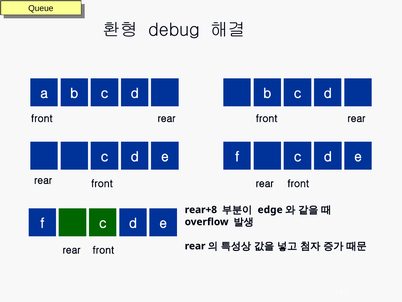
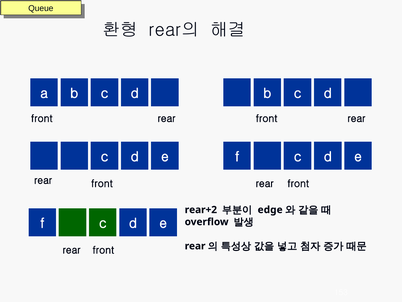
debug: debug -> rear의 (174, 30)
rear+8: rear+8 -> rear+2 (201, 209)
